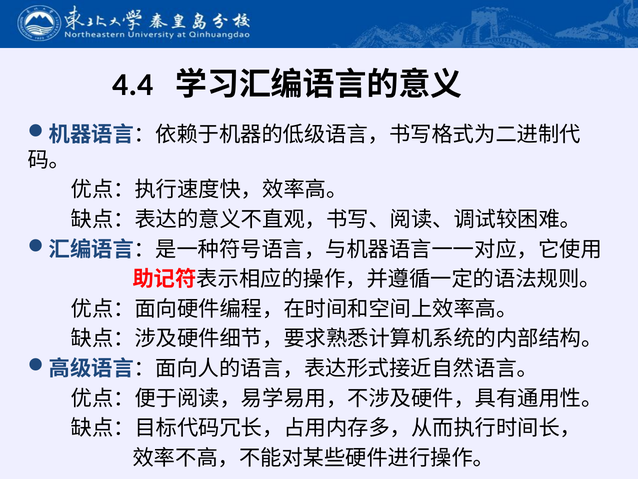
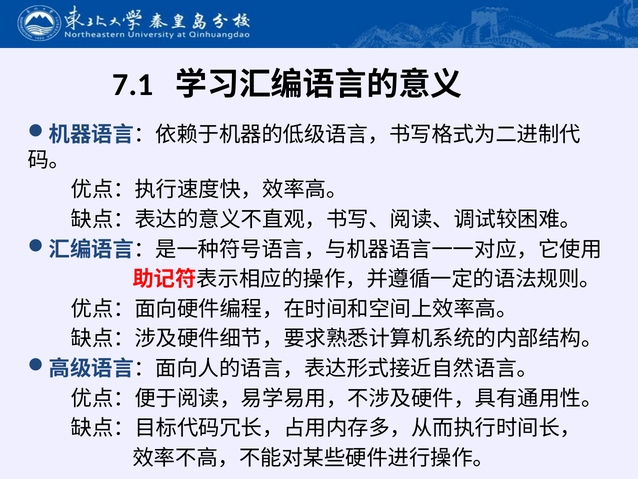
4.4: 4.4 -> 7.1 (133, 85)
